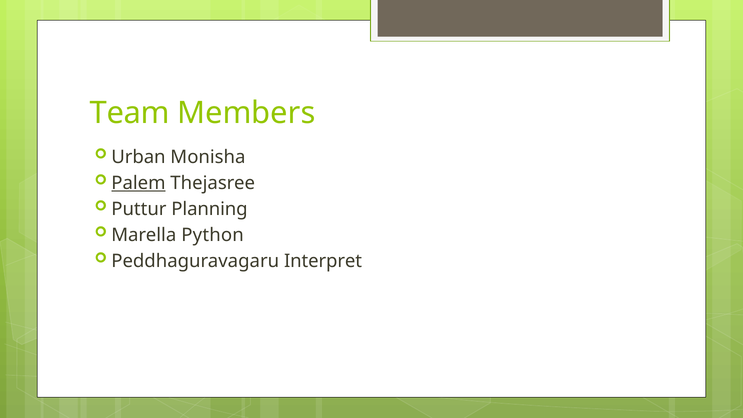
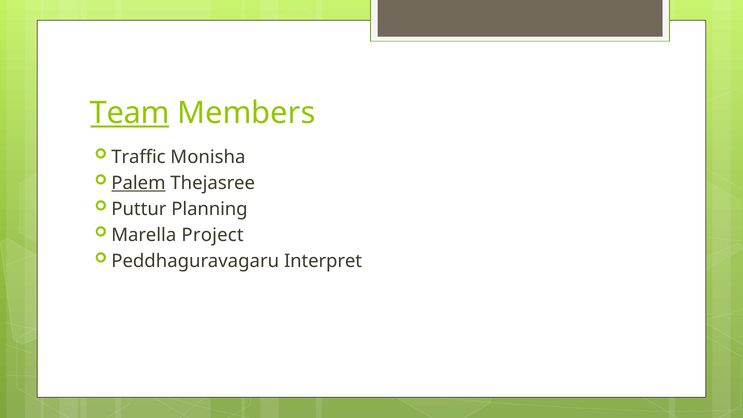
Team underline: none -> present (130, 113)
Urban: Urban -> Traffic (138, 157)
Python: Python -> Project (213, 235)
